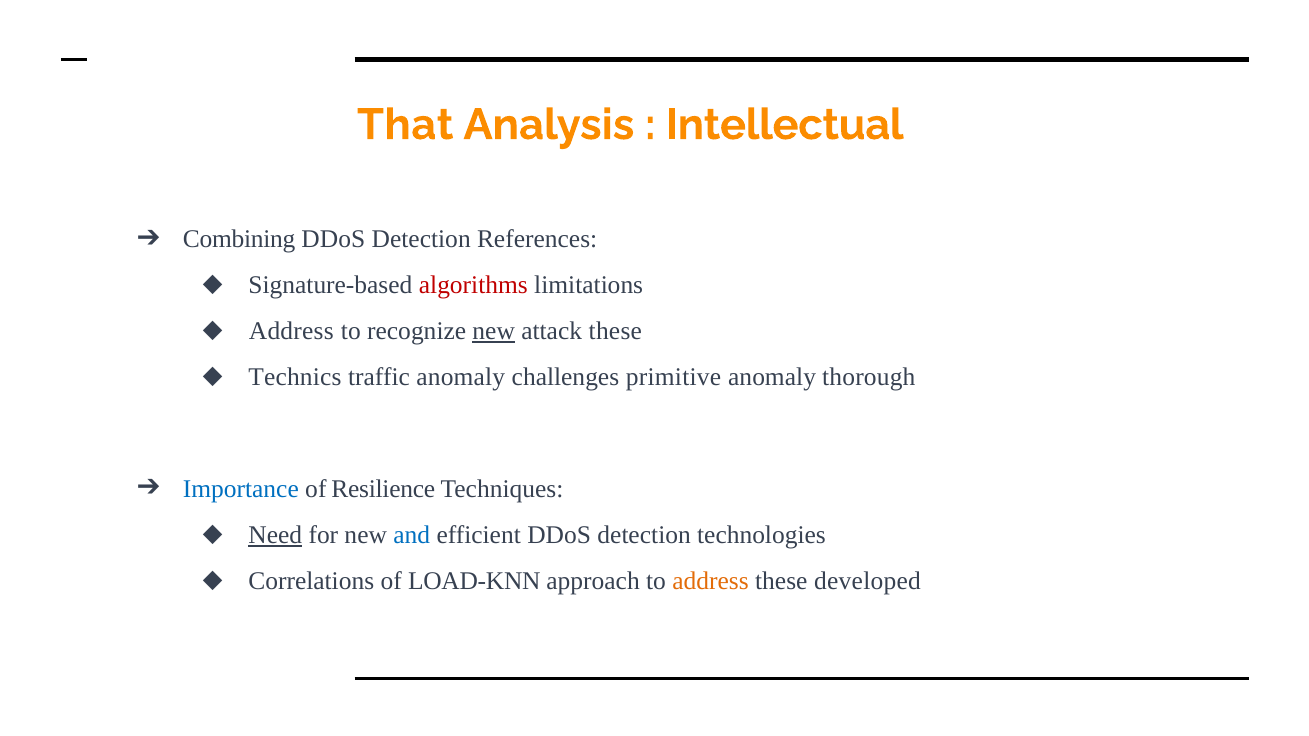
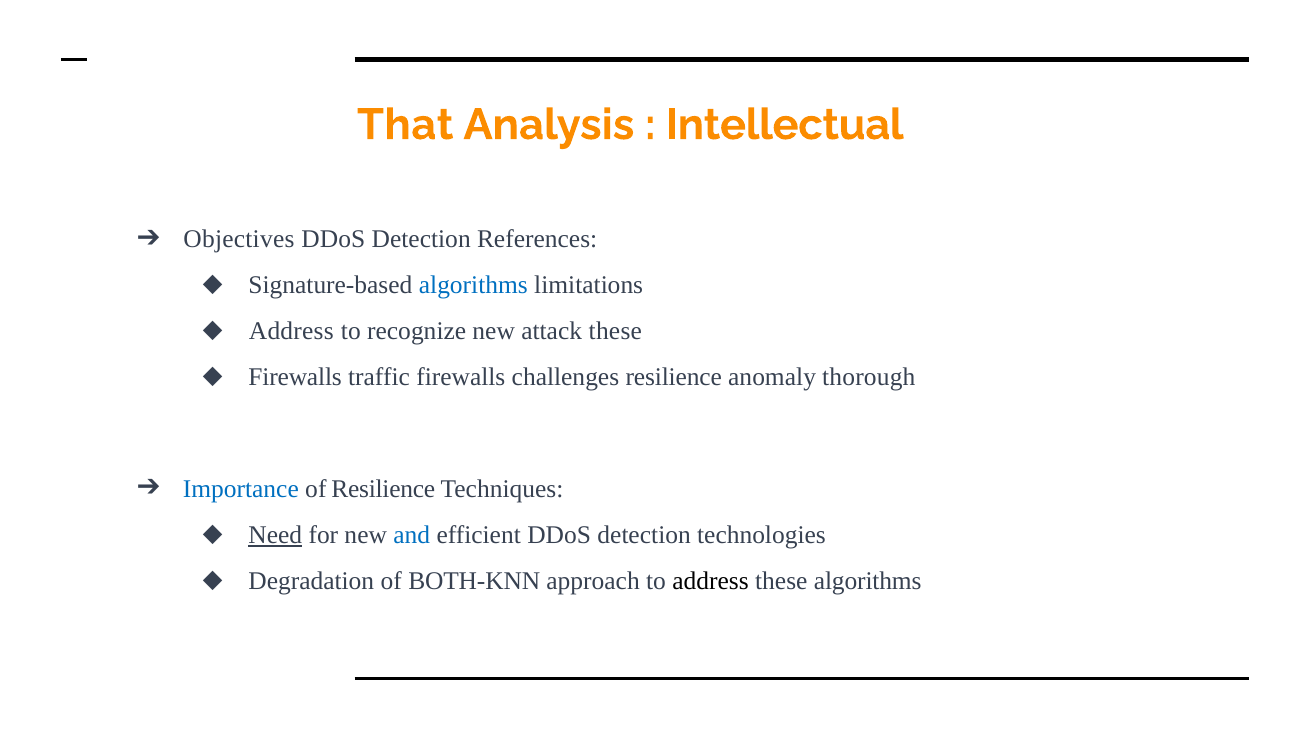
Combining: Combining -> Objectives (239, 240)
algorithms colour: red -> blue (473, 285)
new underline: present -> none (494, 331)
Technics: Technics -> Firewalls (295, 377)
traffic anomaly: anomaly -> firewalls (461, 377)
challenges primitive: primitive -> resilience (674, 377)
Correlations: Correlations -> Degradation (311, 581)
LOAD-KNN: LOAD-KNN -> BOTH-KNN (474, 581)
address colour: orange -> black (711, 581)
these developed: developed -> algorithms (868, 581)
